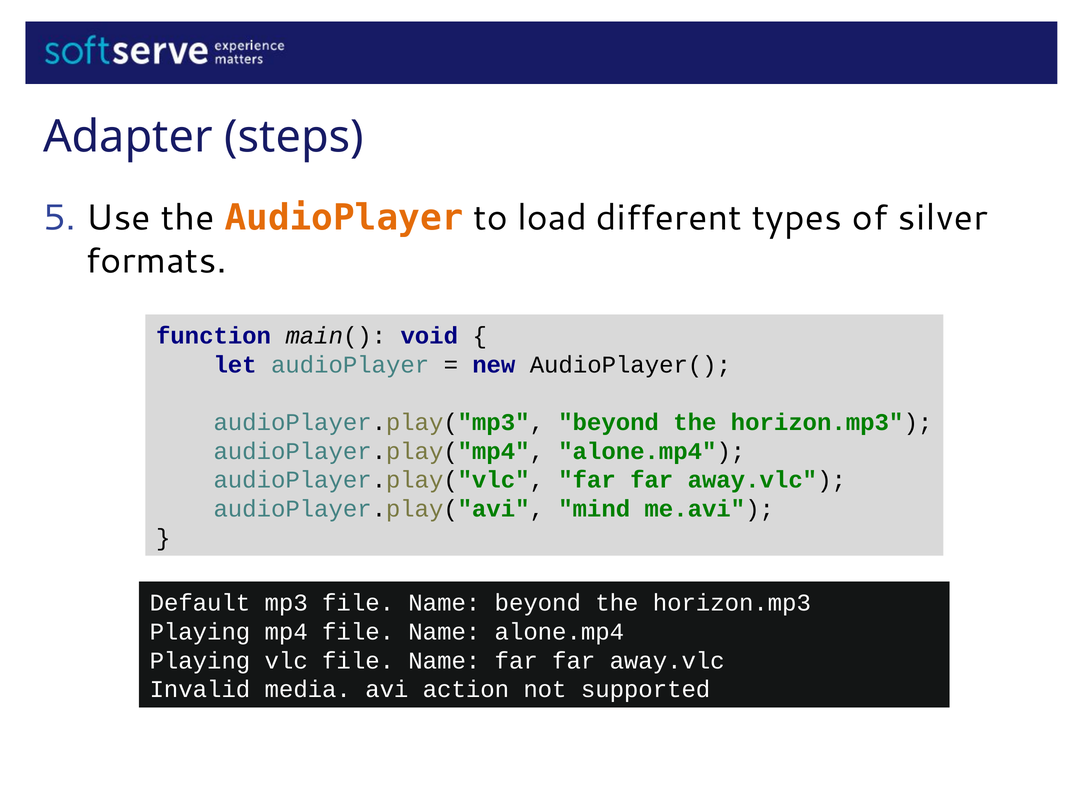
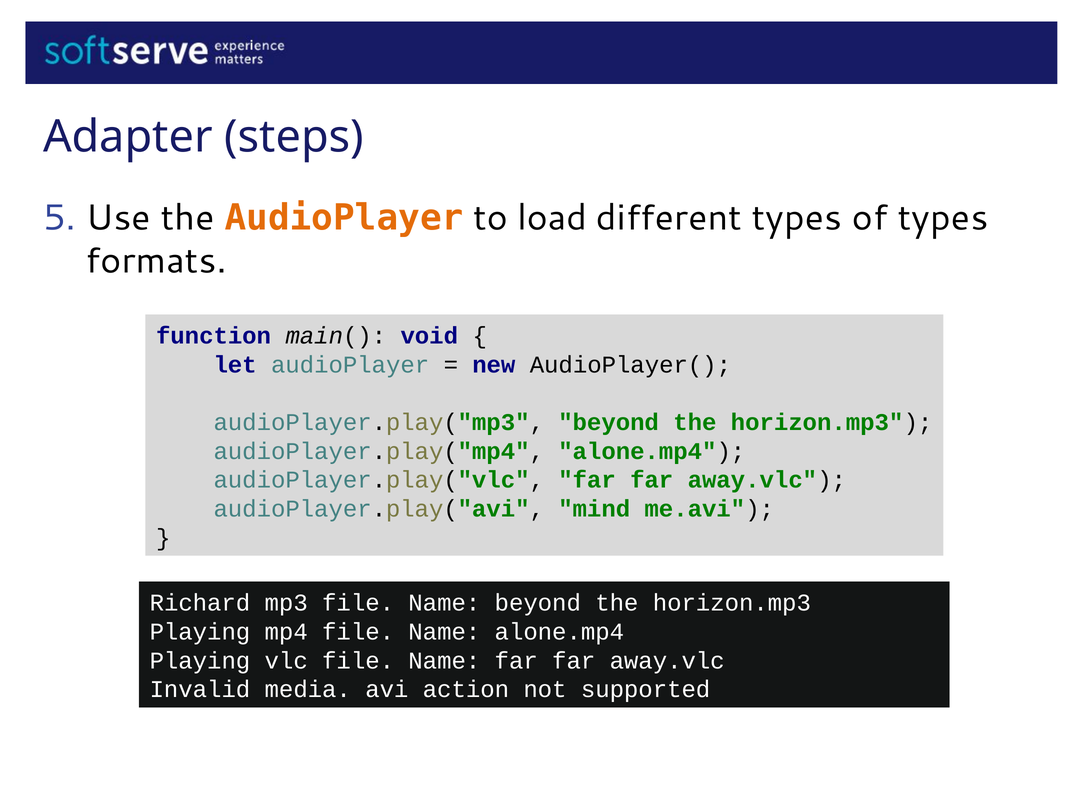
of silver: silver -> types (943, 218)
Default: Default -> Richard (200, 603)
